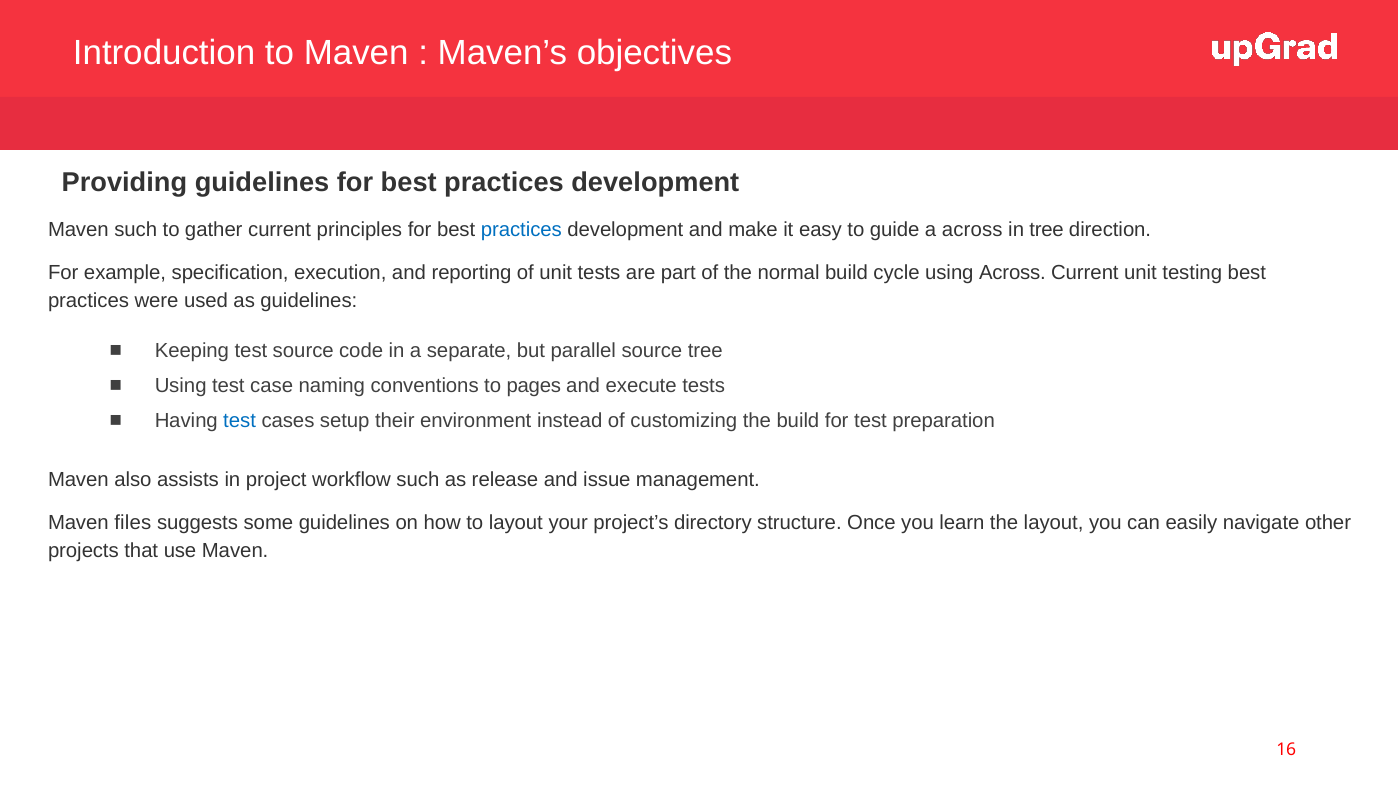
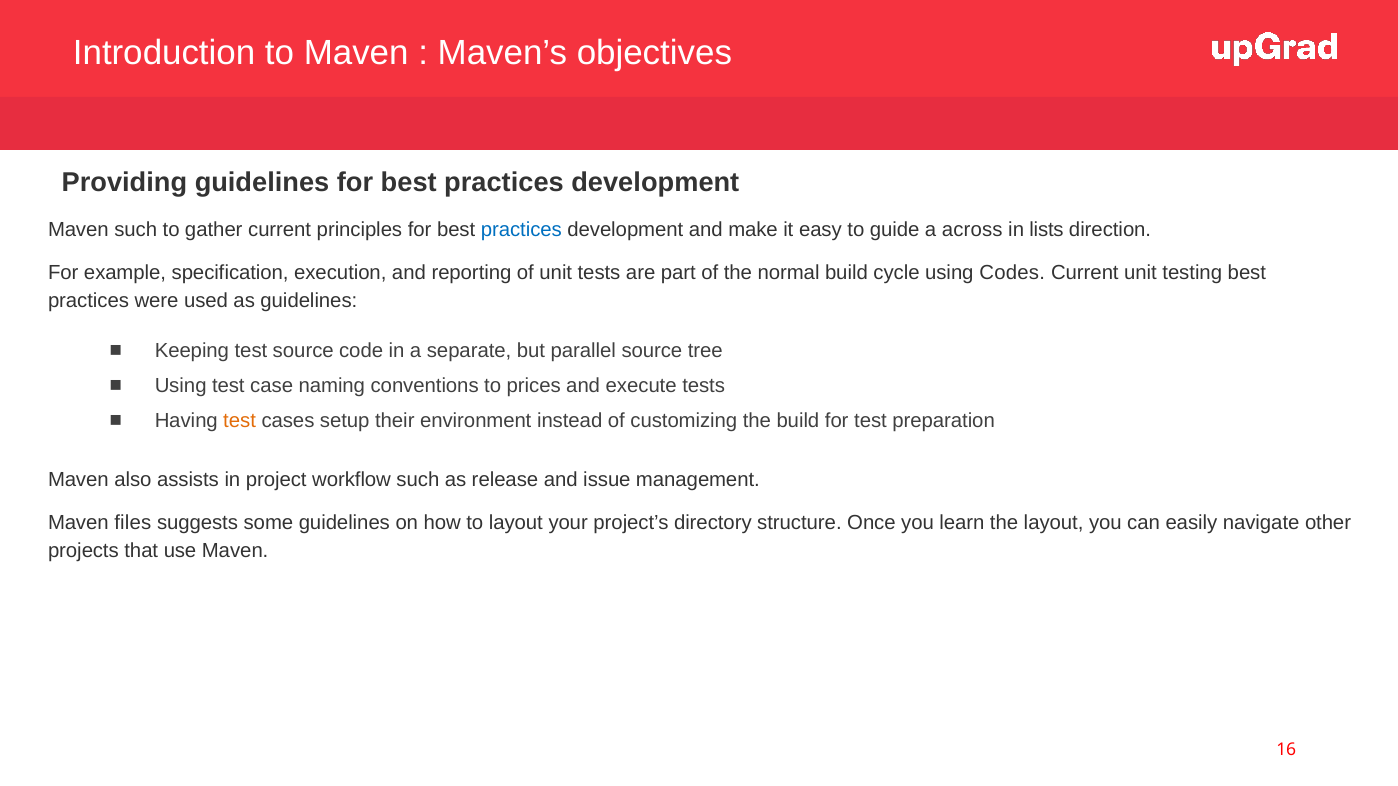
in tree: tree -> lists (1047, 229)
using Across: Across -> Codes (1012, 273)
pages: pages -> prices (534, 386)
test colour: blue -> orange (240, 421)
